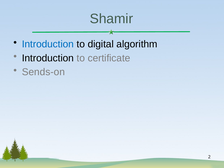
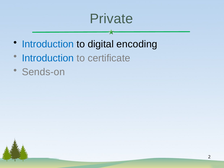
Shamir: Shamir -> Private (111, 19)
algorithm: algorithm -> encoding (137, 44)
Introduction colour: black -> blue (48, 58)
